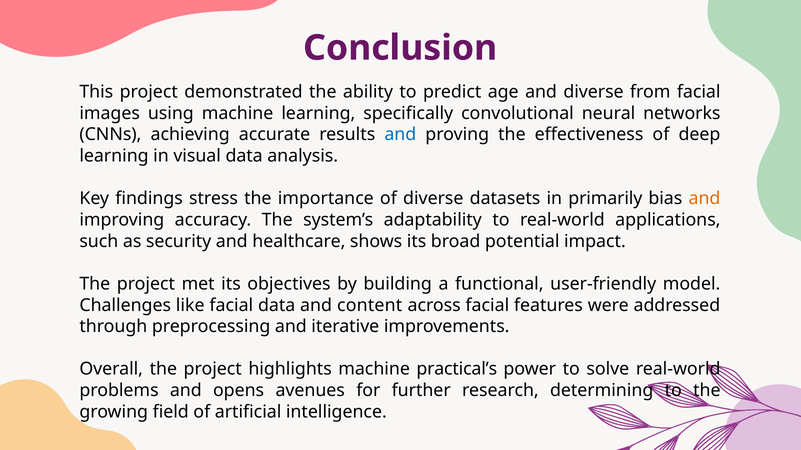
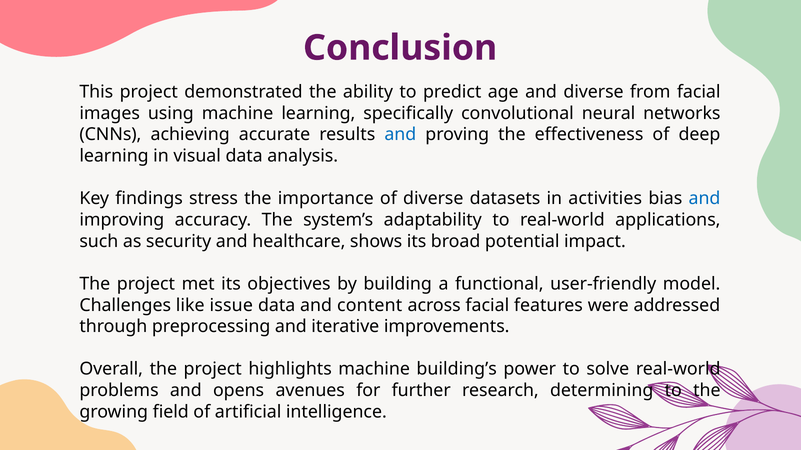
primarily: primarily -> activities (605, 199)
and colour: orange -> blue (704, 199)
like facial: facial -> issue (231, 306)
practical’s: practical’s -> building’s (457, 370)
